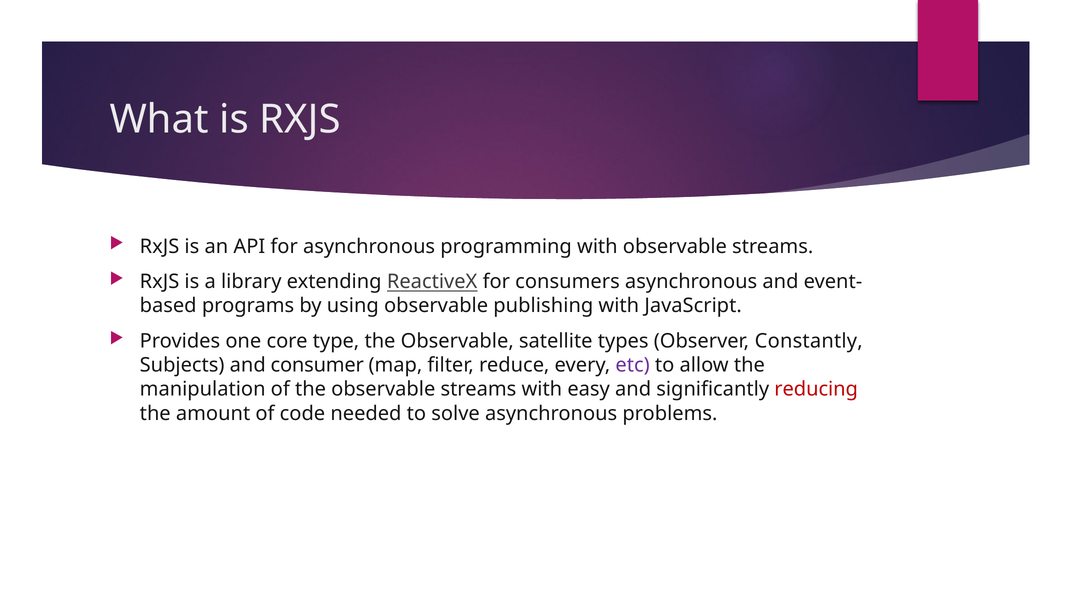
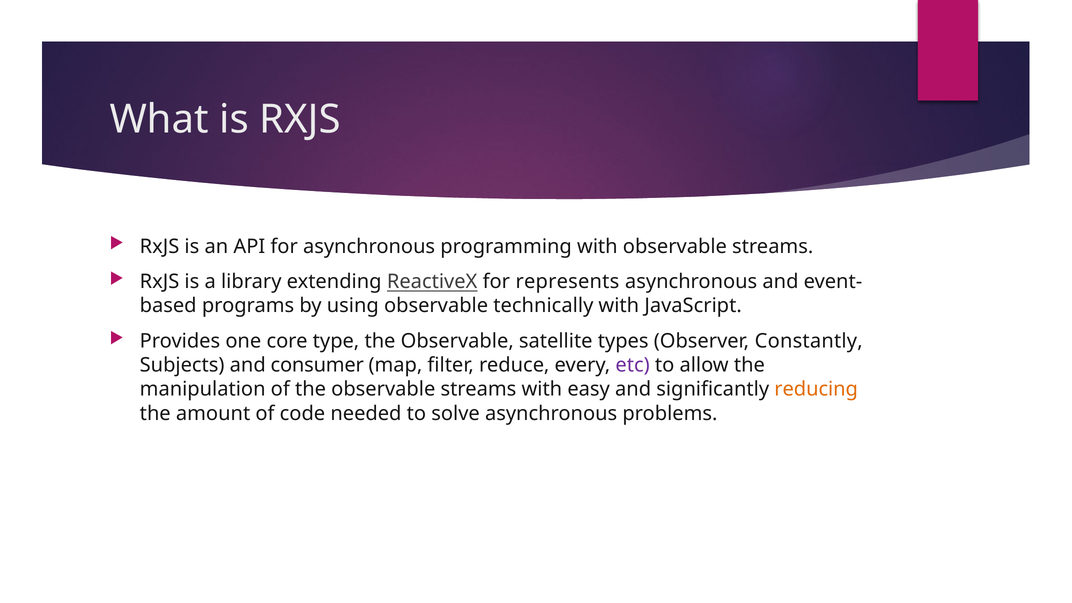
consumers: consumers -> represents (567, 282)
publishing: publishing -> technically (543, 306)
reducing colour: red -> orange (816, 389)
